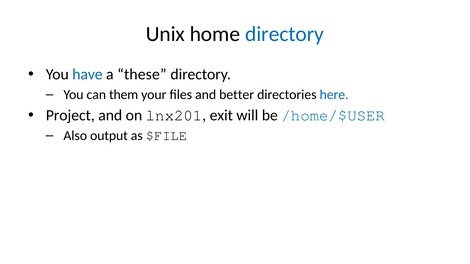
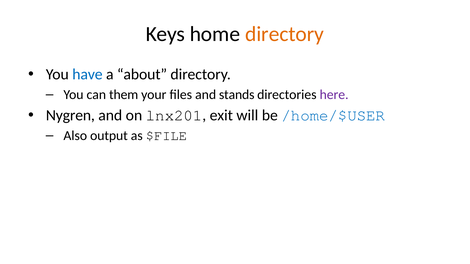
Unix: Unix -> Keys (165, 34)
directory colour: blue -> orange (285, 34)
these: these -> about (142, 75)
better: better -> stands (237, 95)
here colour: blue -> purple (334, 95)
Project: Project -> Nygren (70, 116)
